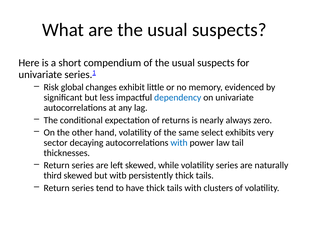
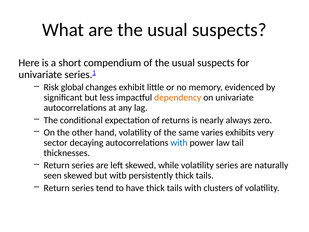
dependency colour: blue -> orange (178, 97)
select: select -> varies (212, 132)
third: third -> seen (53, 175)
